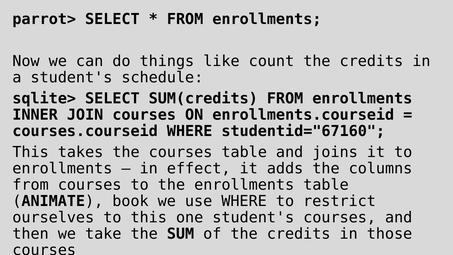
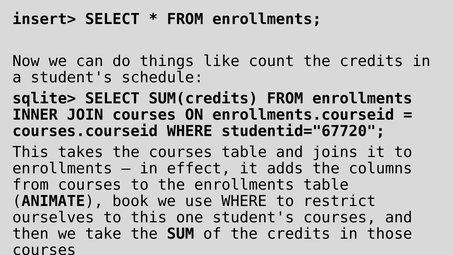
parrot>: parrot> -> insert> (44, 19)
studentid="67160: studentid="67160 -> studentid="67720 (303, 131)
